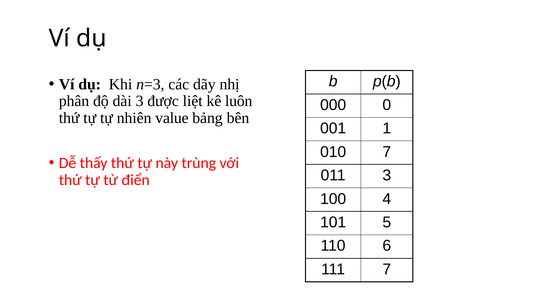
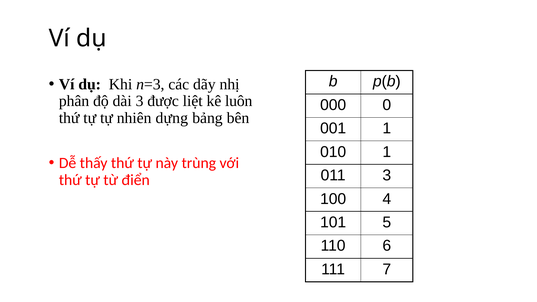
value: value -> dựng (172, 118)
010 7: 7 -> 1 (387, 152)
